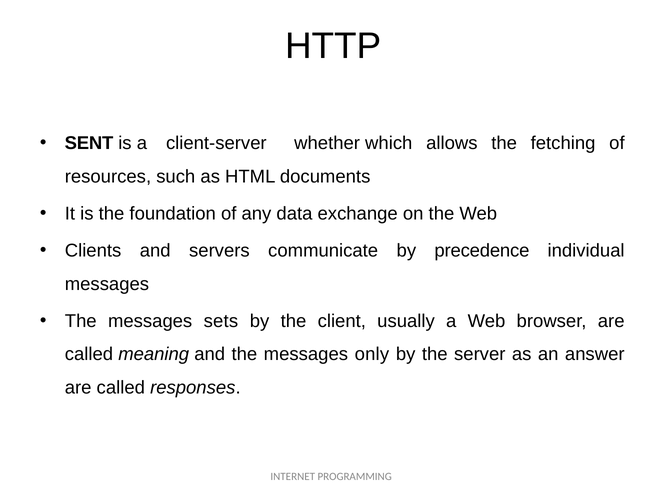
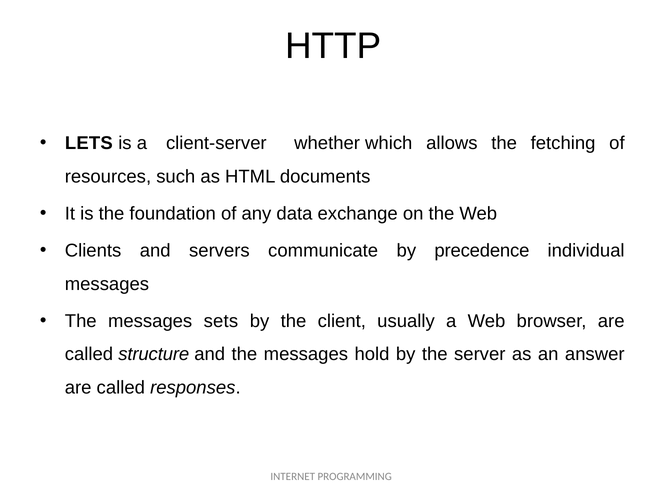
SENT: SENT -> LETS (89, 143)
meaning: meaning -> structure (154, 354)
only: only -> hold (372, 354)
